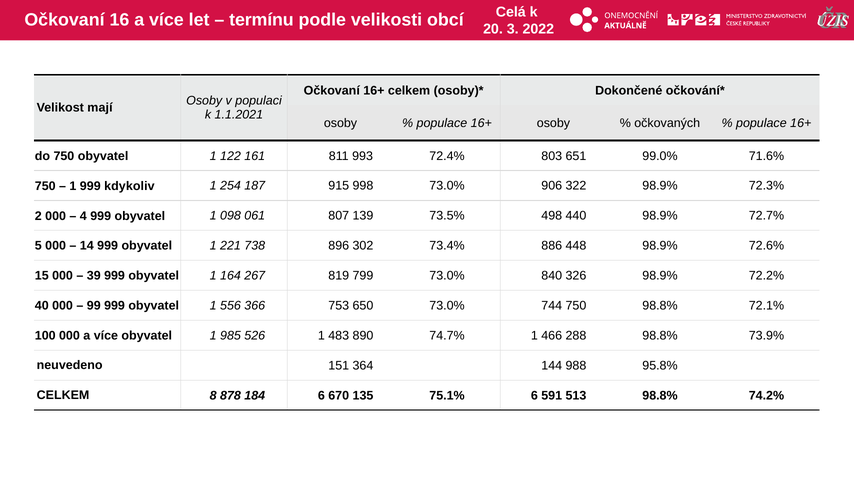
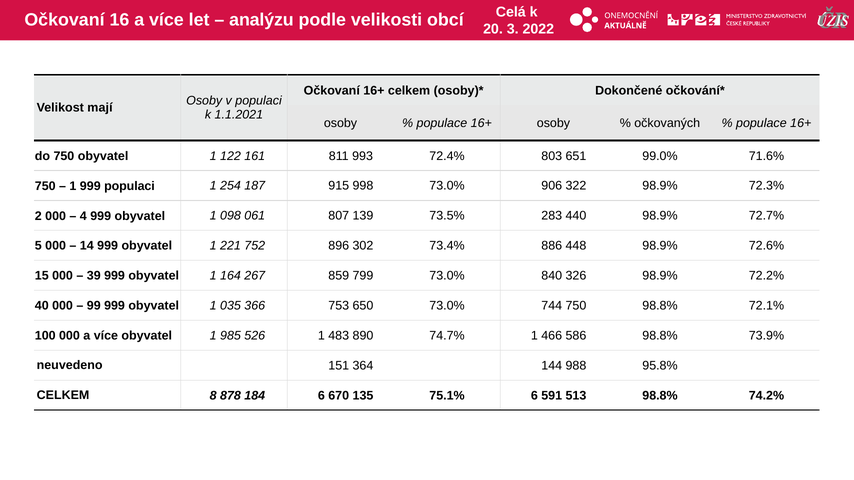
termínu: termínu -> analýzu (261, 20)
999 kdykoliv: kdykoliv -> populaci (129, 186)
498: 498 -> 283 (552, 216)
738: 738 -> 752 (255, 246)
819: 819 -> 859 (339, 276)
556: 556 -> 035 (230, 306)
288: 288 -> 586 (576, 336)
